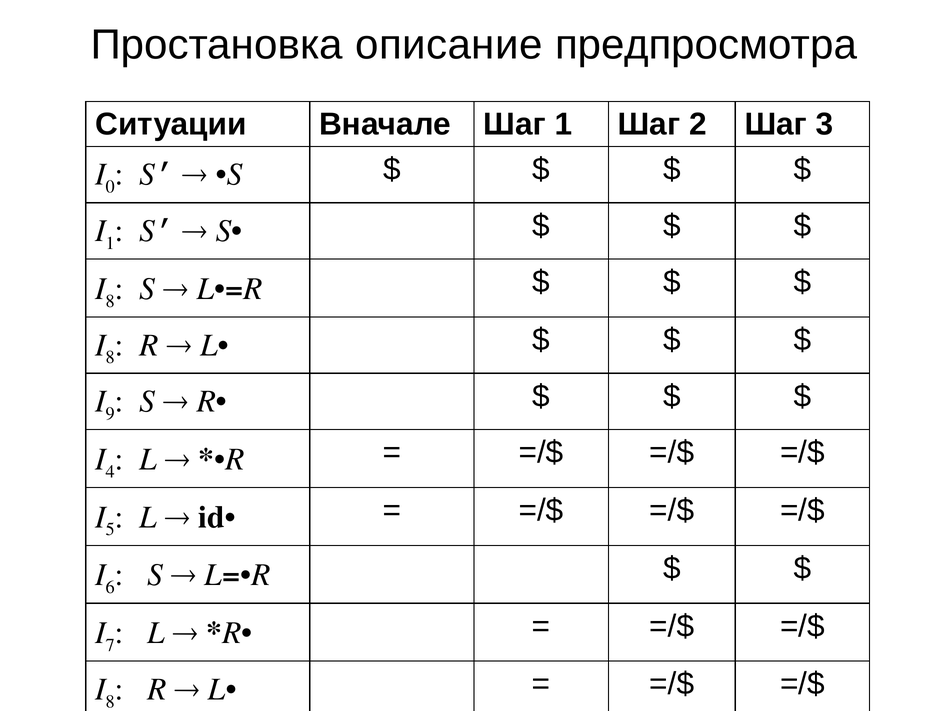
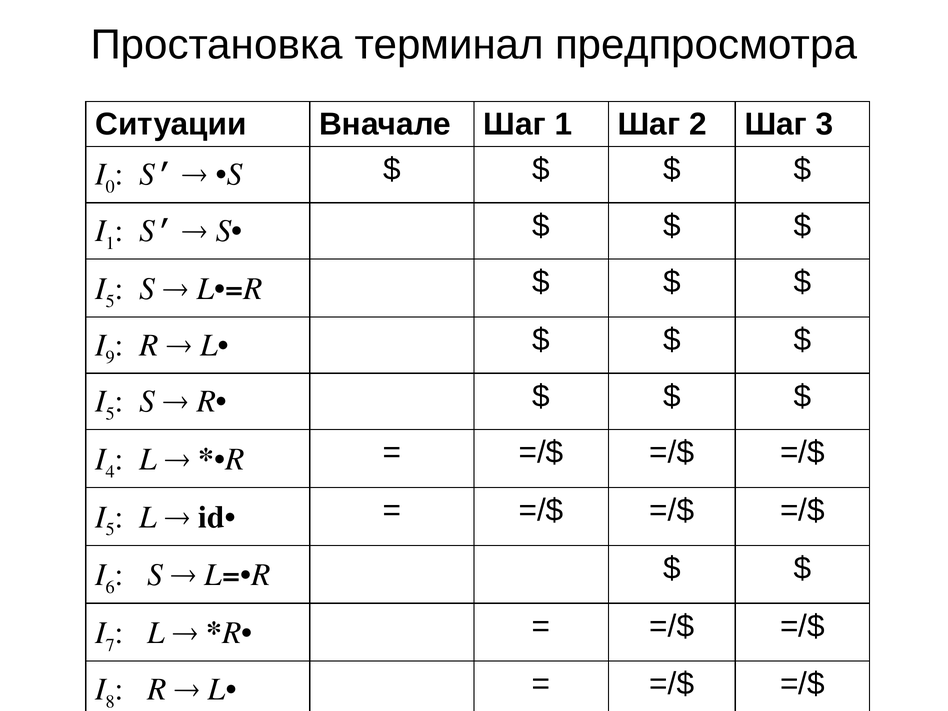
описание: описание -> терминал (449, 45)
8: 8 -> 5 (110, 301)
8: 8 -> 9 (110, 357)
9: 9 -> 5 (110, 414)
